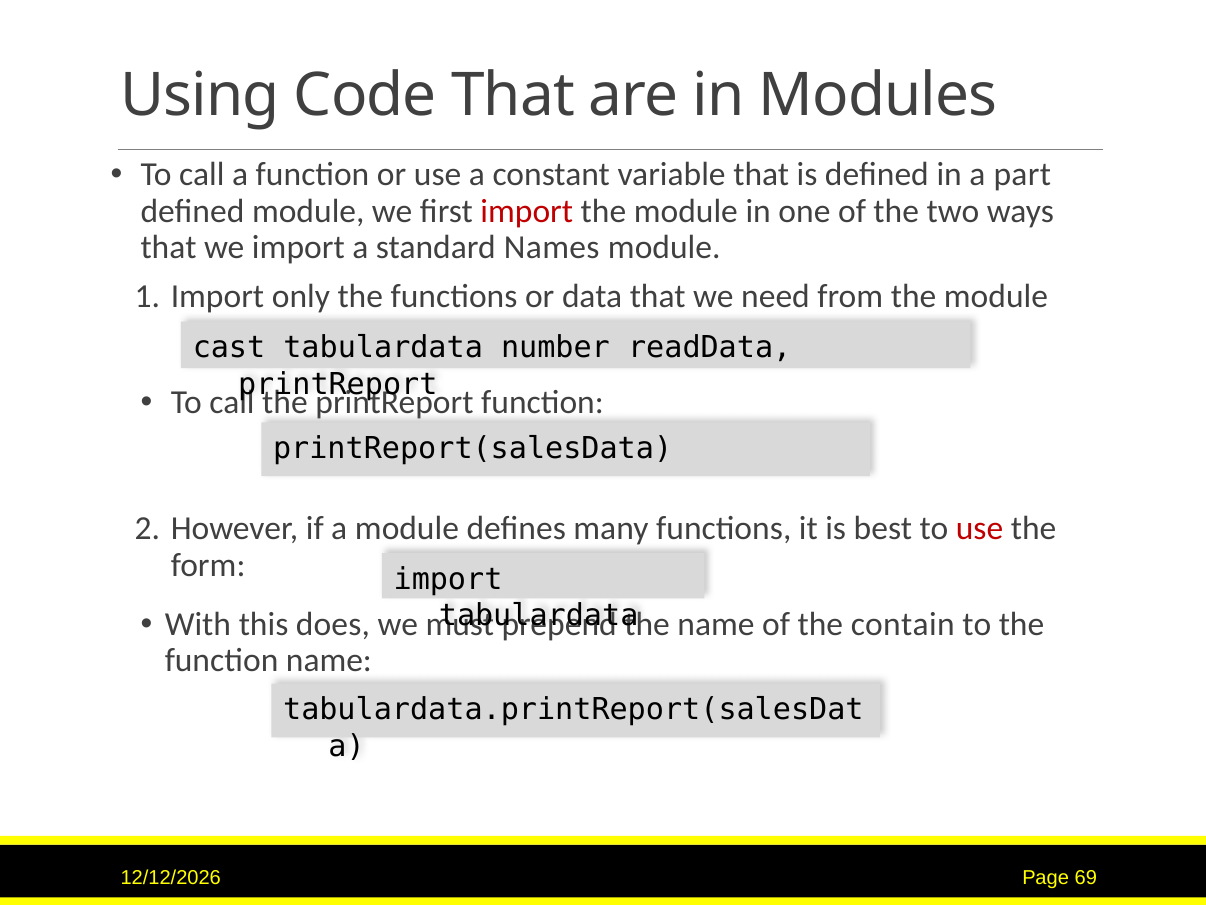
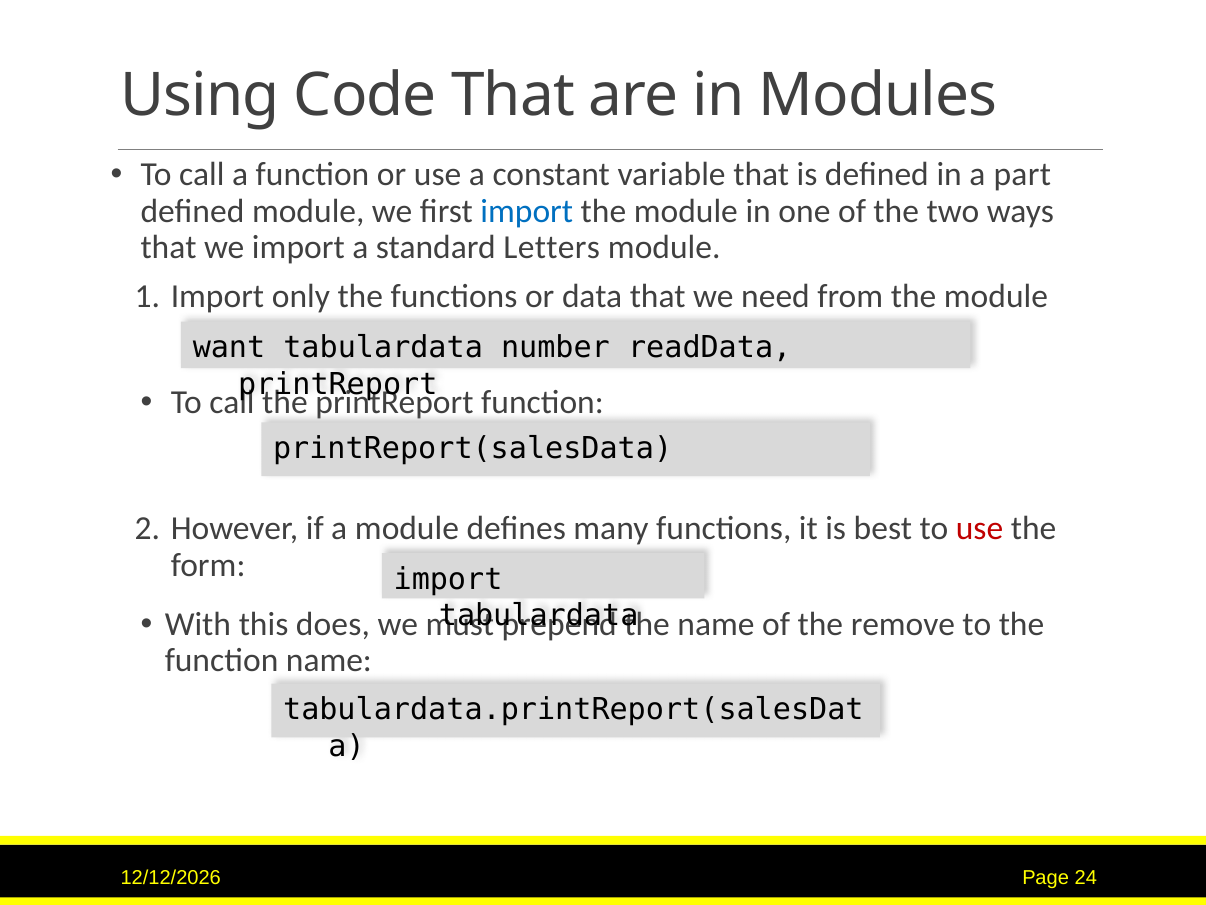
import colour: red -> blue (527, 211)
Names: Names -> Letters (552, 247)
cast: cast -> want (229, 348)
contain: contain -> remove (903, 624)
69: 69 -> 24 (1086, 877)
